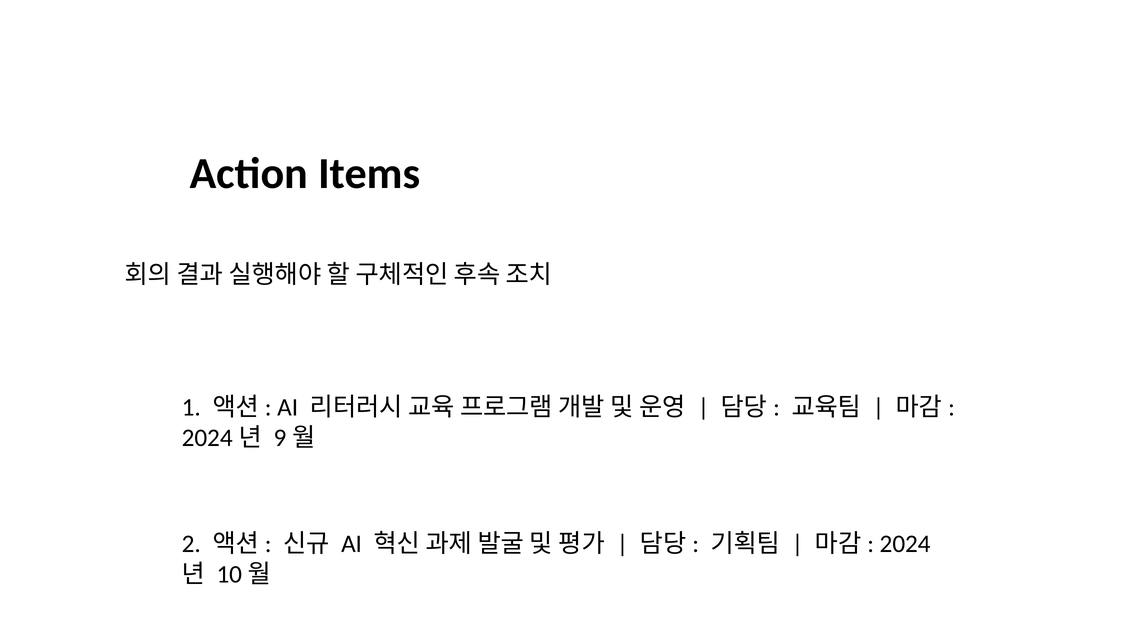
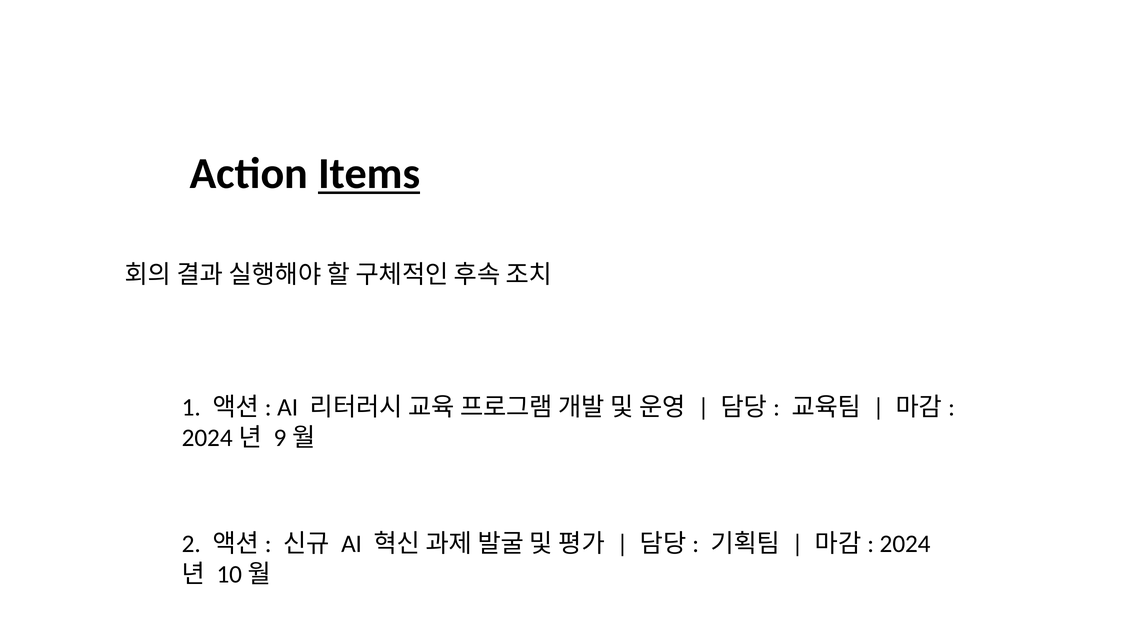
Items underline: none -> present (369, 174)
